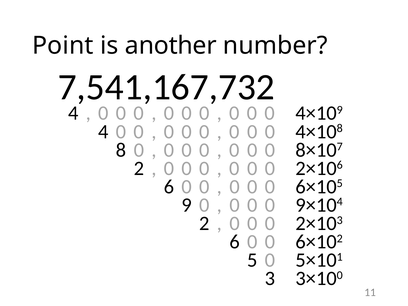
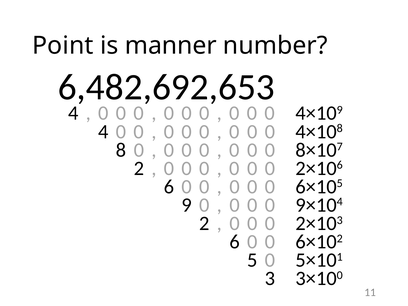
another: another -> manner (171, 46)
7,541,167,732: 7,541,167,732 -> 6,482,692,653 (166, 87)
